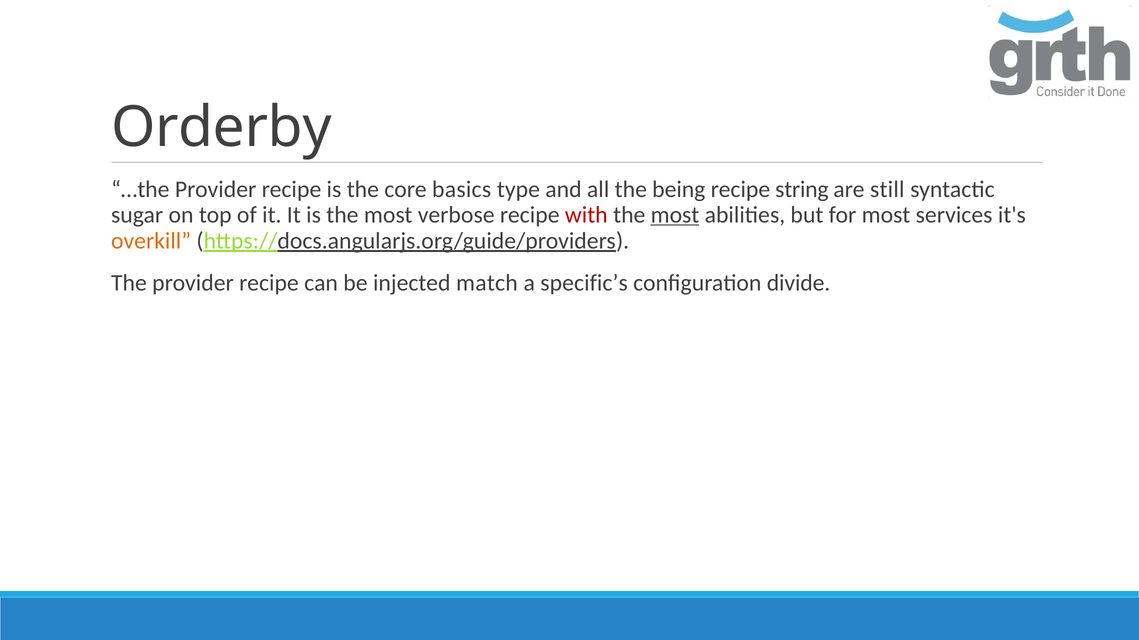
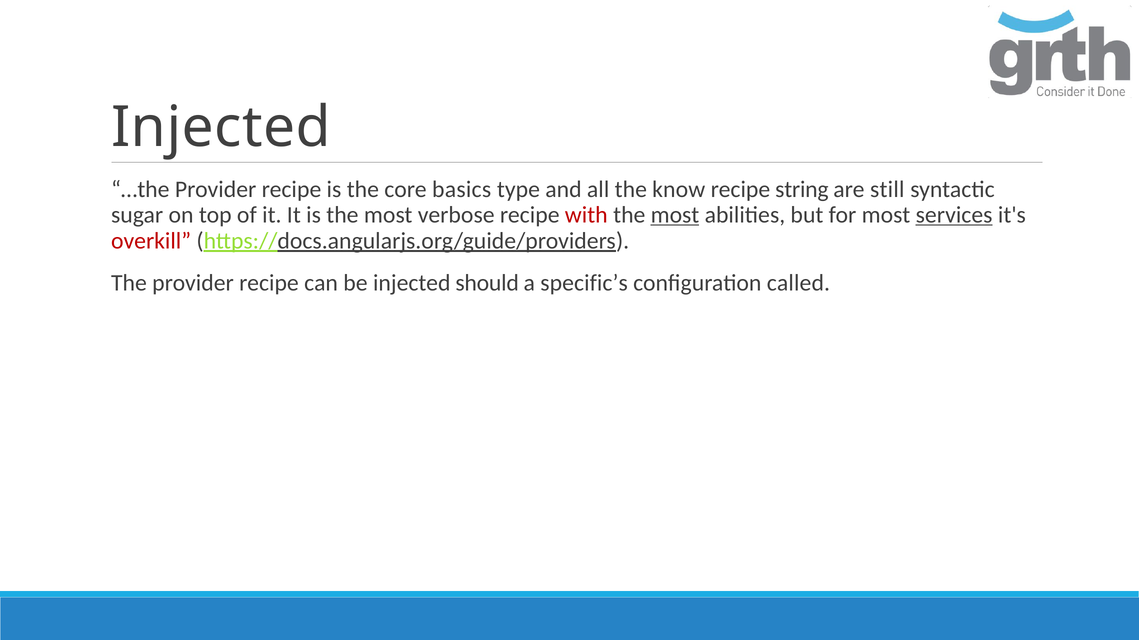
Orderby: Orderby -> Injected (221, 128)
being: being -> know (679, 189)
services underline: none -> present (954, 215)
overkill colour: orange -> red (151, 241)
match: match -> should (487, 283)
divide: divide -> called (798, 283)
